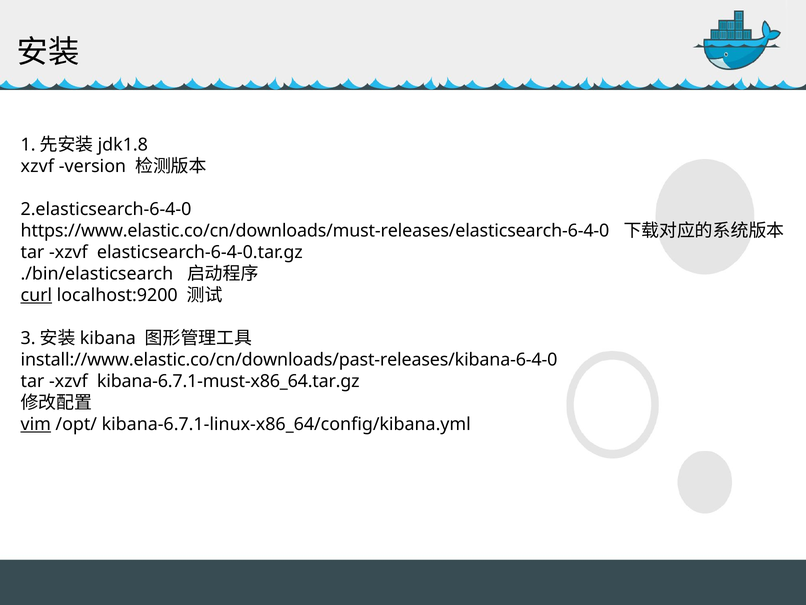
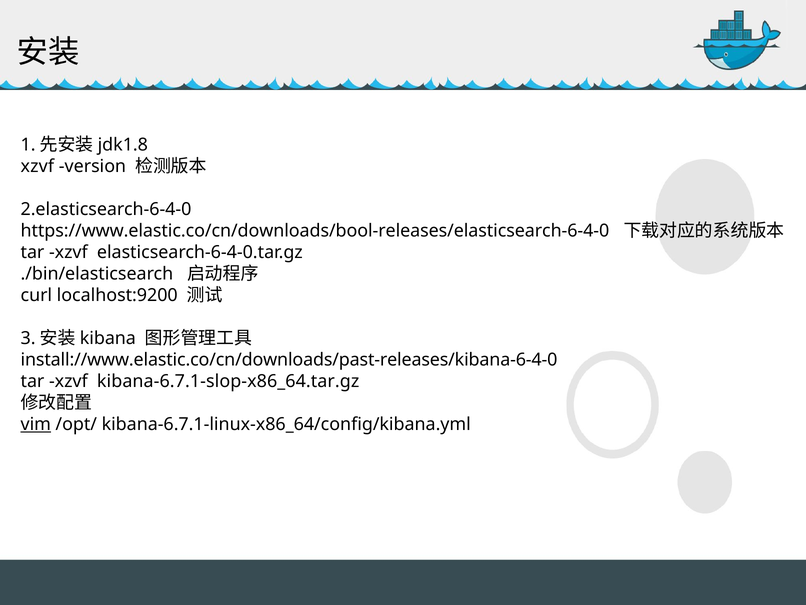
https://www.elastic.co/cn/downloads/must-releases/elasticsearch-6-4-0: https://www.elastic.co/cn/downloads/must-releases/elasticsearch-6-4-0 -> https://www.elastic.co/cn/downloads/bool-releases/elasticsearch-6-4-0 (315, 230)
curl underline: present -> none (36, 295)
kibana-6.7.1-must-x86_64.tar.gz: kibana-6.7.1-must-x86_64.tar.gz -> kibana-6.7.1-slop-x86_64.tar.gz (228, 381)
